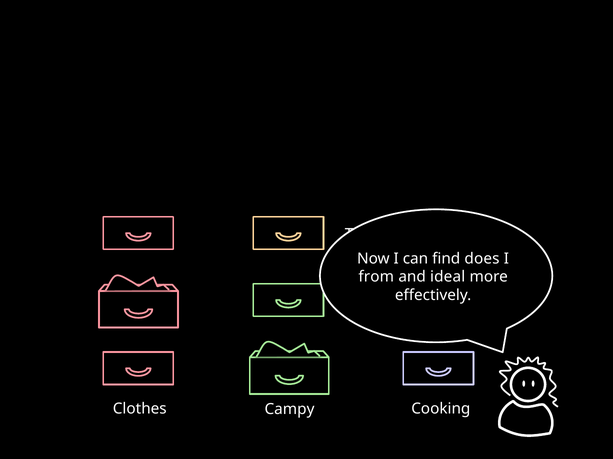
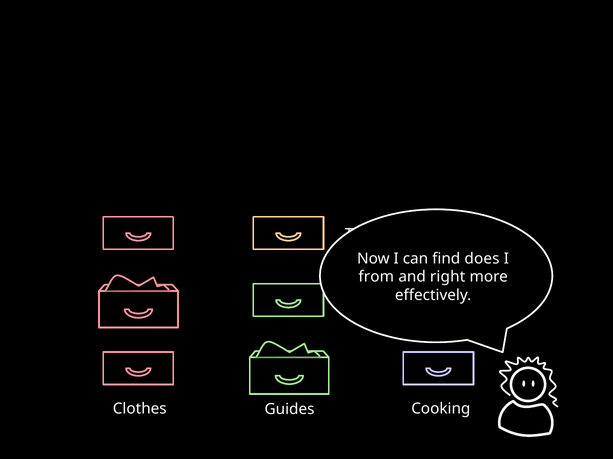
ideal: ideal -> right (448, 277)
Campy: Campy -> Guides (290, 410)
